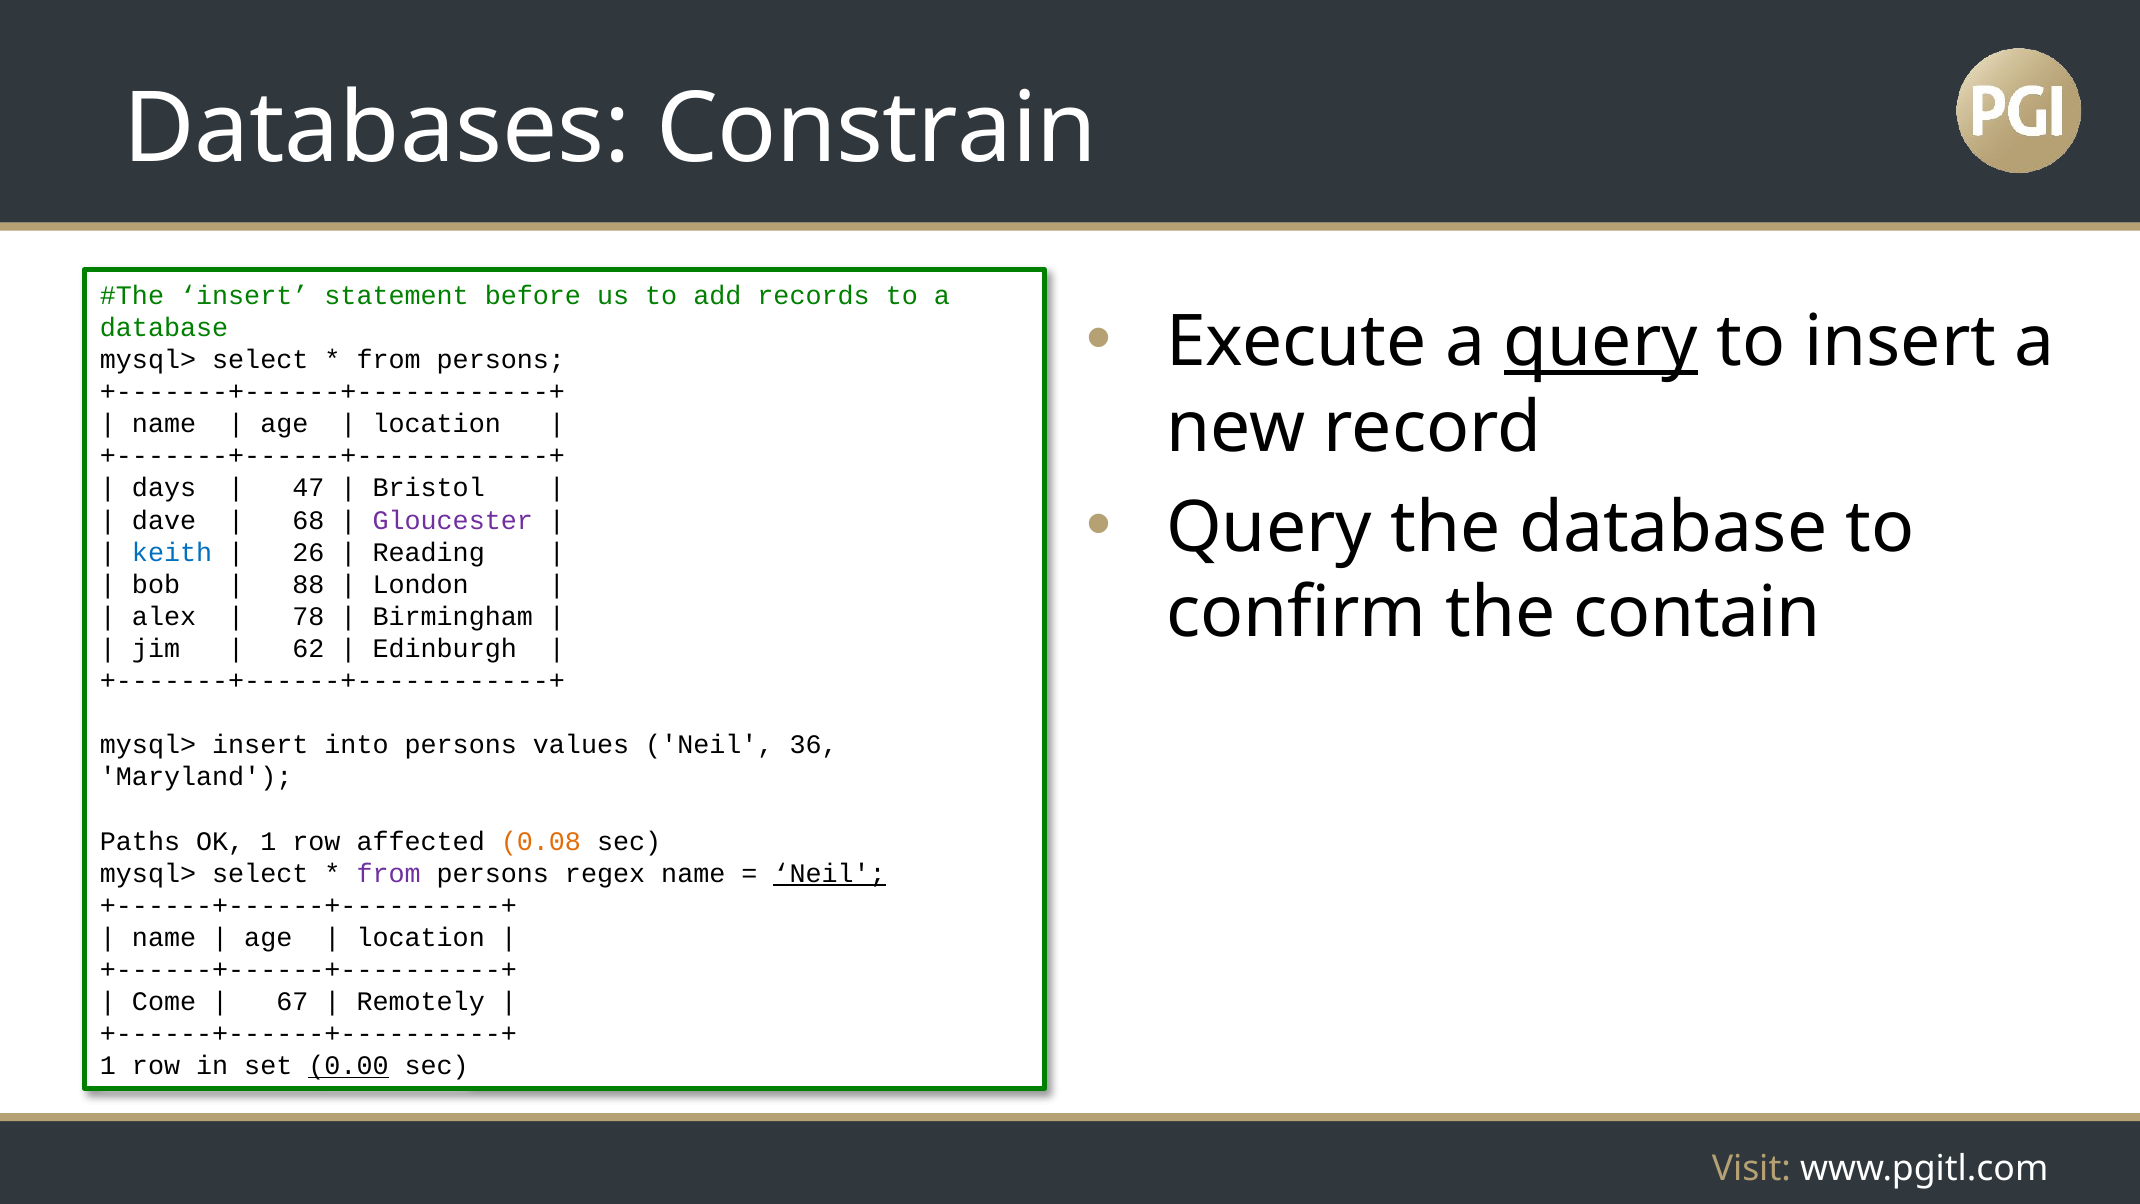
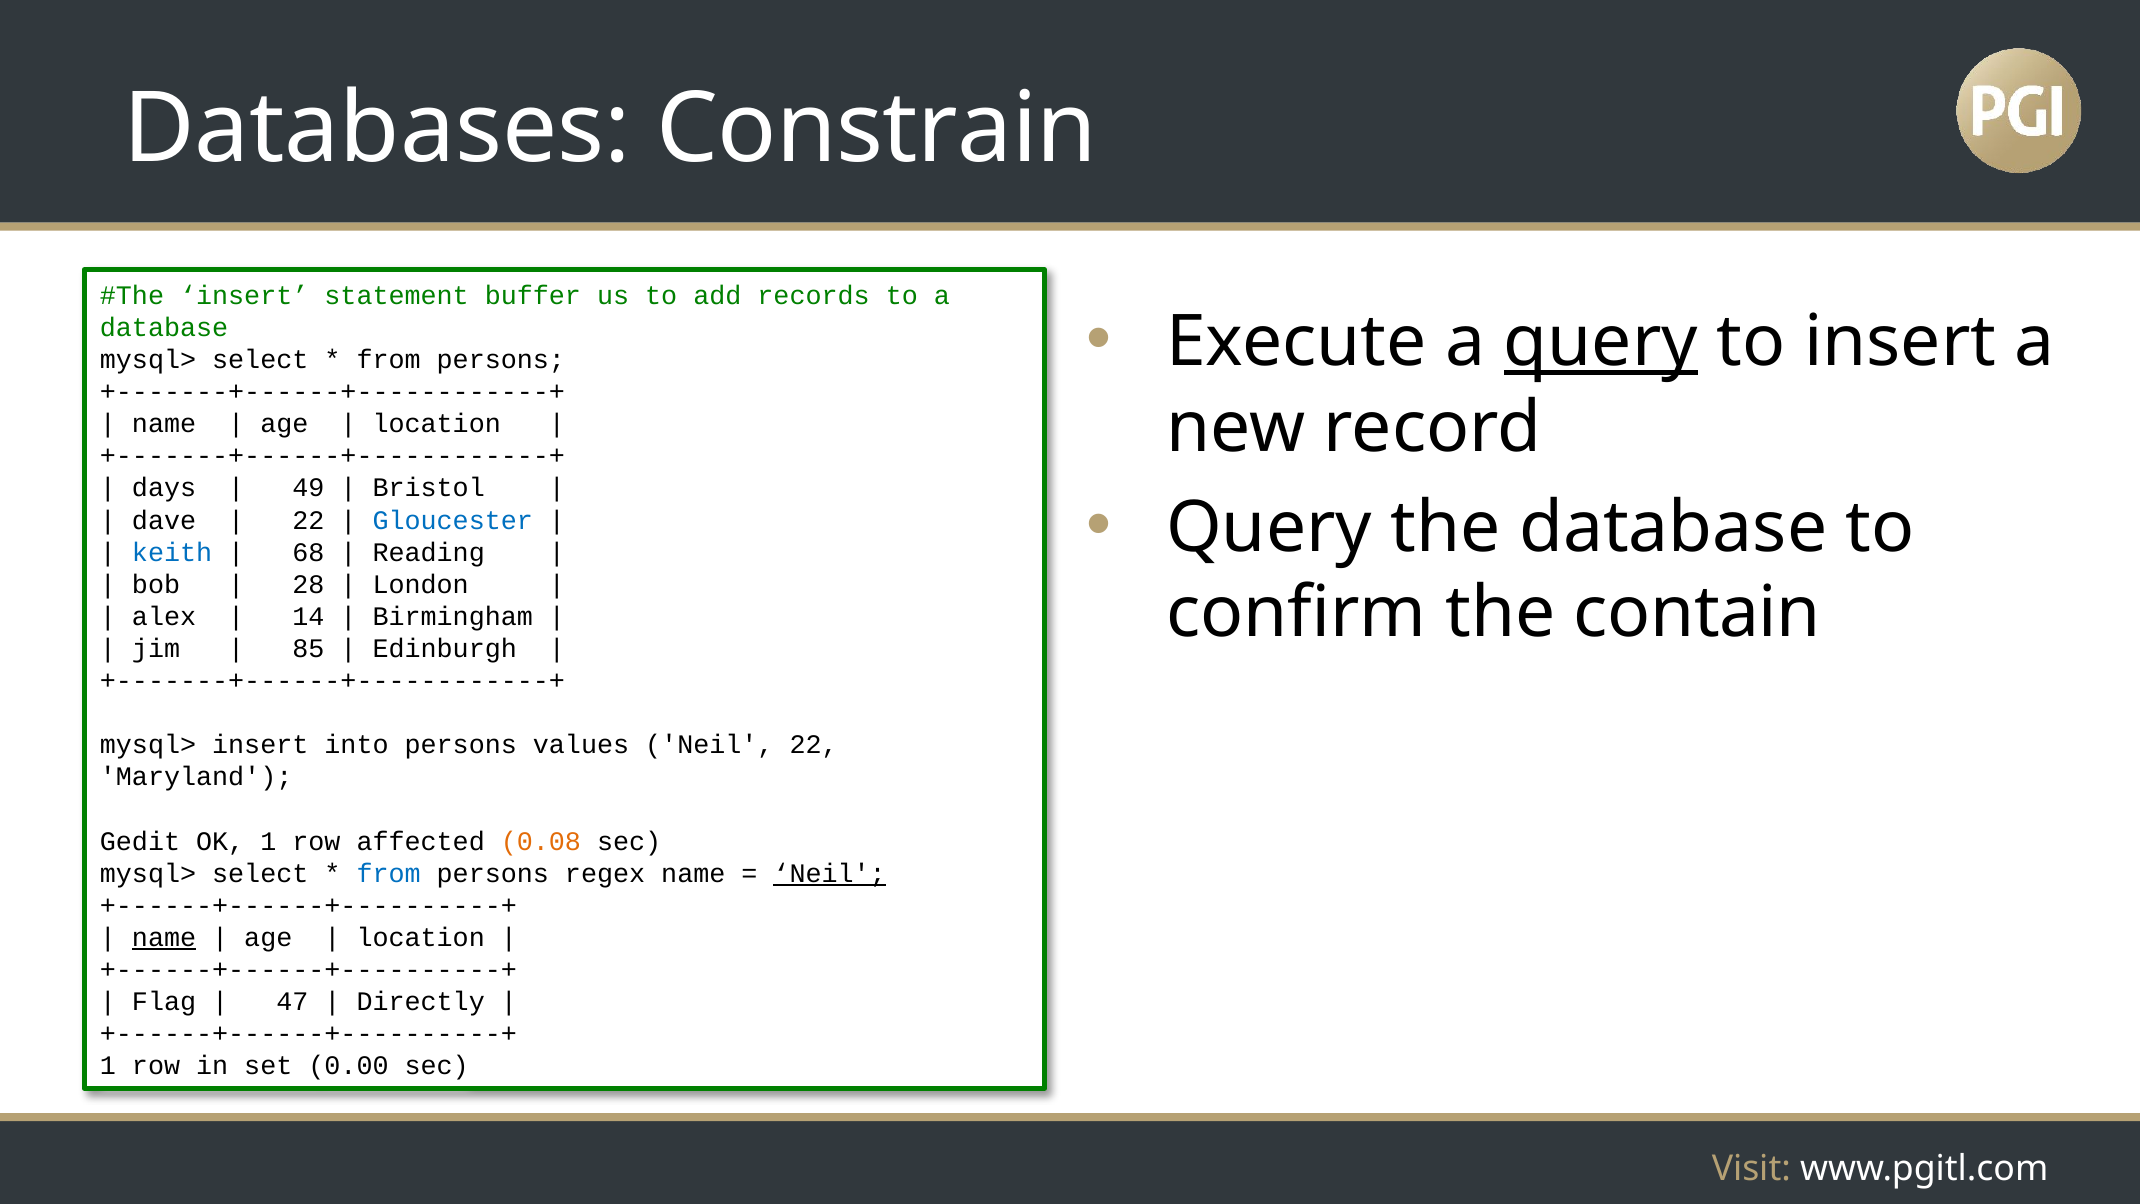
before: before -> buffer (533, 295)
47: 47 -> 49 (308, 488)
68: 68 -> 22 (308, 520)
Gloucester colour: purple -> blue (453, 520)
26: 26 -> 68 (308, 552)
88: 88 -> 28 (308, 584)
78: 78 -> 14 (308, 616)
62: 62 -> 85 (308, 649)
Neil 36: 36 -> 22 (814, 745)
Paths: Paths -> Gedit (140, 841)
from colour: purple -> blue (389, 873)
name underline: none -> present (164, 937)
Come: Come -> Flag (164, 1002)
67: 67 -> 47 (292, 1002)
Remotely: Remotely -> Directly (421, 1002)
0.00 underline: present -> none (348, 1066)
